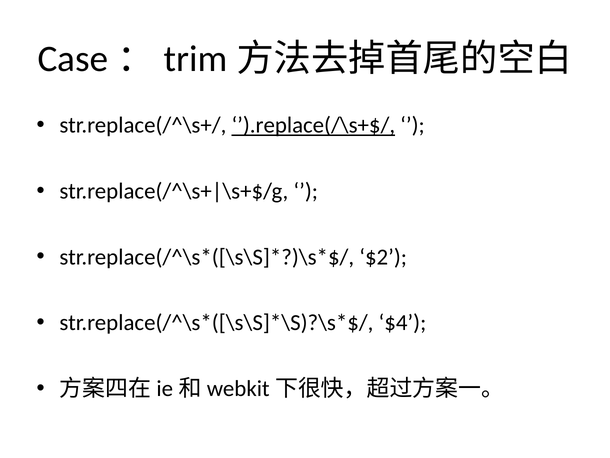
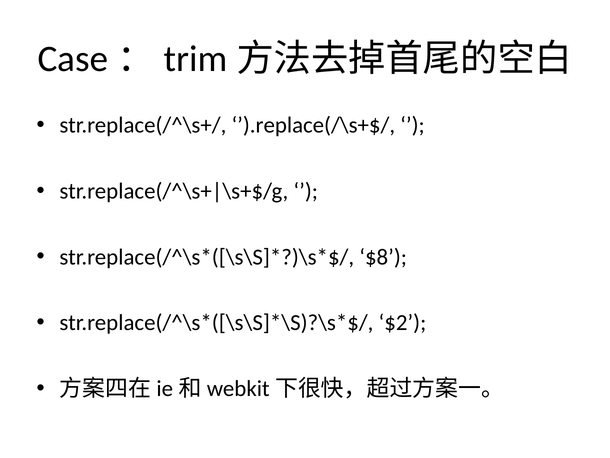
’).replace(/\s+$/ underline: present -> none (313, 125)
$2: $2 -> $8 (383, 257)
$4: $4 -> $2 (402, 323)
